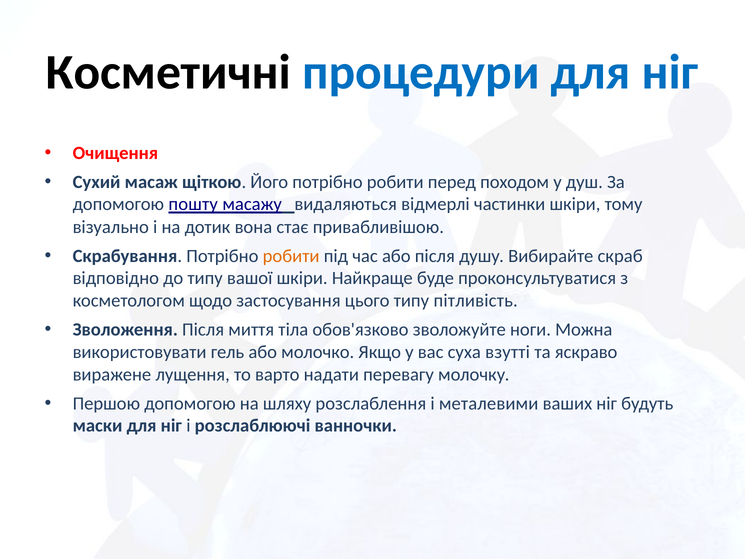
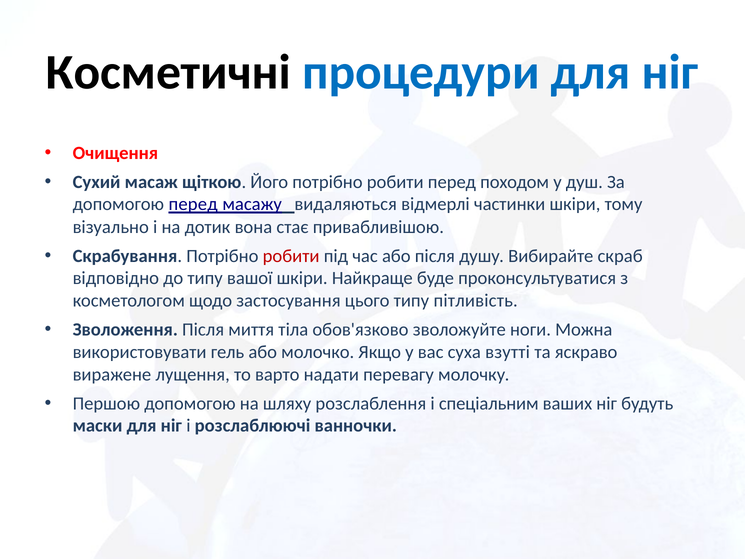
допомогою пошту: пошту -> перед (193, 204)
робити colour: orange -> red (291, 256)
металевими: металевими -> спеціальним (489, 403)
